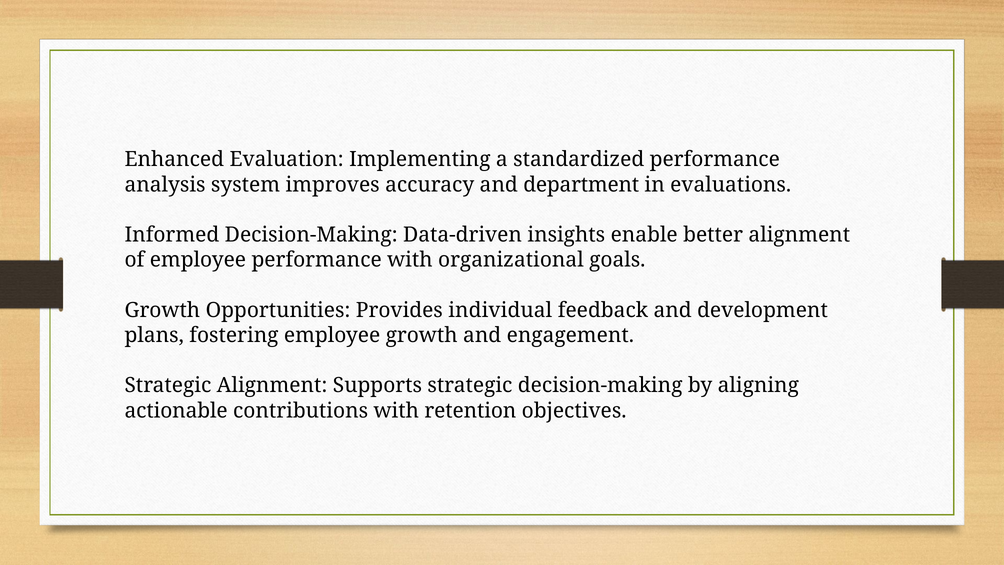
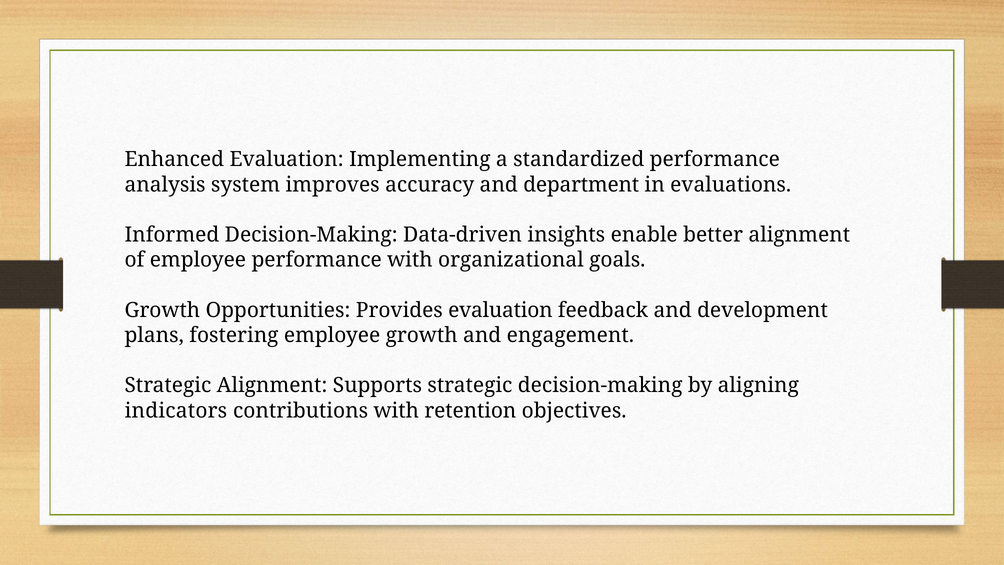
Provides individual: individual -> evaluation (500, 310)
actionable: actionable -> indicators (176, 410)
